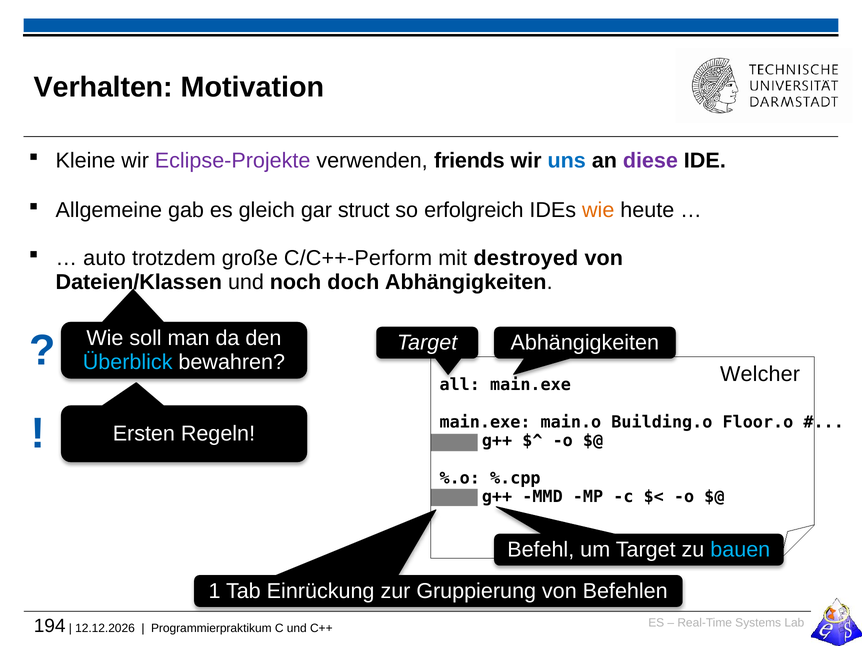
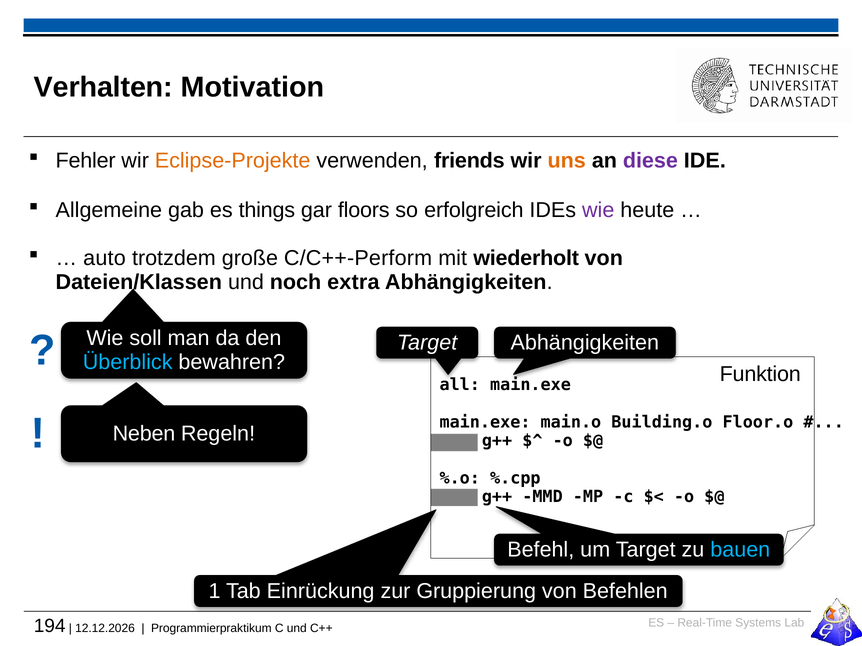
Kleine: Kleine -> Fehler (86, 161)
Eclipse-Projekte colour: purple -> orange (233, 161)
uns colour: blue -> orange (567, 161)
gleich: gleich -> things (267, 210)
struct: struct -> floors (364, 210)
wie colour: orange -> purple (598, 210)
destroyed: destroyed -> wiederholt (526, 259)
doch: doch -> extra (353, 283)
Welcher: Welcher -> Funktion (760, 375)
Ersten: Ersten -> Neben (144, 434)
